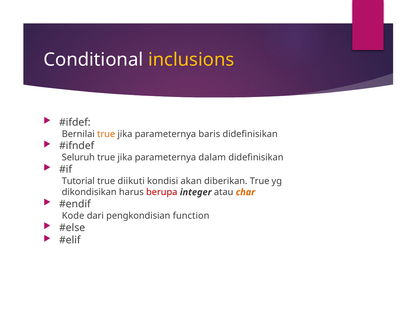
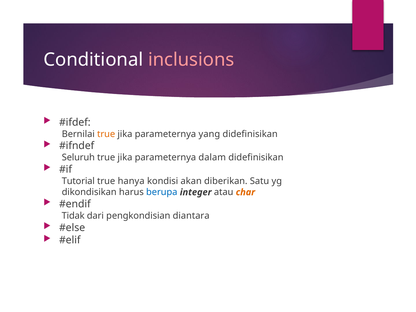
inclusions colour: yellow -> pink (191, 60)
baris: baris -> yang (209, 134)
diikuti: diikuti -> hanya (131, 181)
diberikan True: True -> Satu (260, 181)
berupa colour: red -> blue (162, 192)
Kode: Kode -> Tidak (73, 216)
function: function -> diantara (191, 216)
